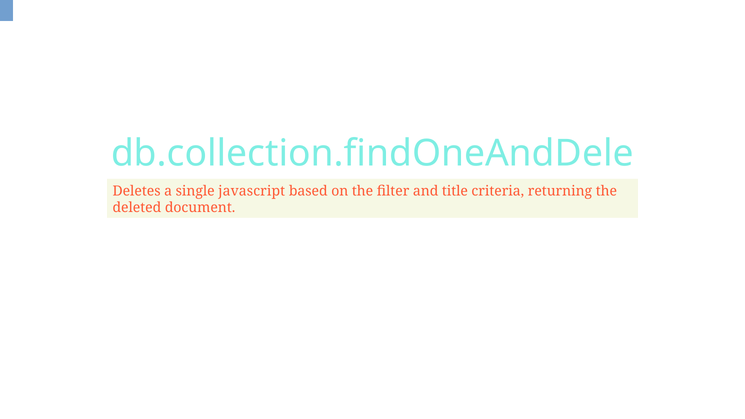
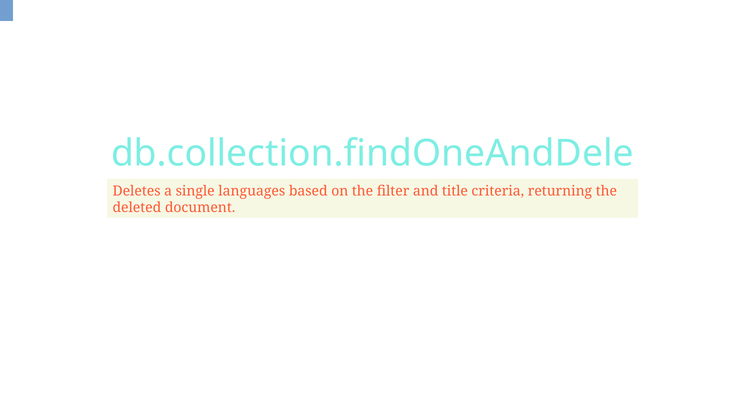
javascript: javascript -> languages (252, 191)
